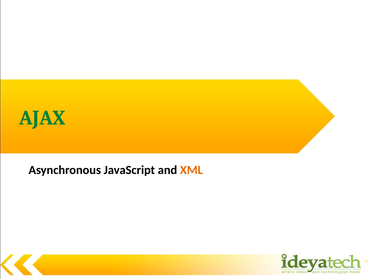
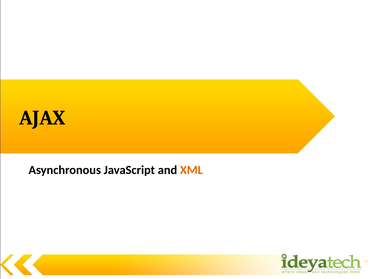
AJAX colour: green -> black (42, 118)
